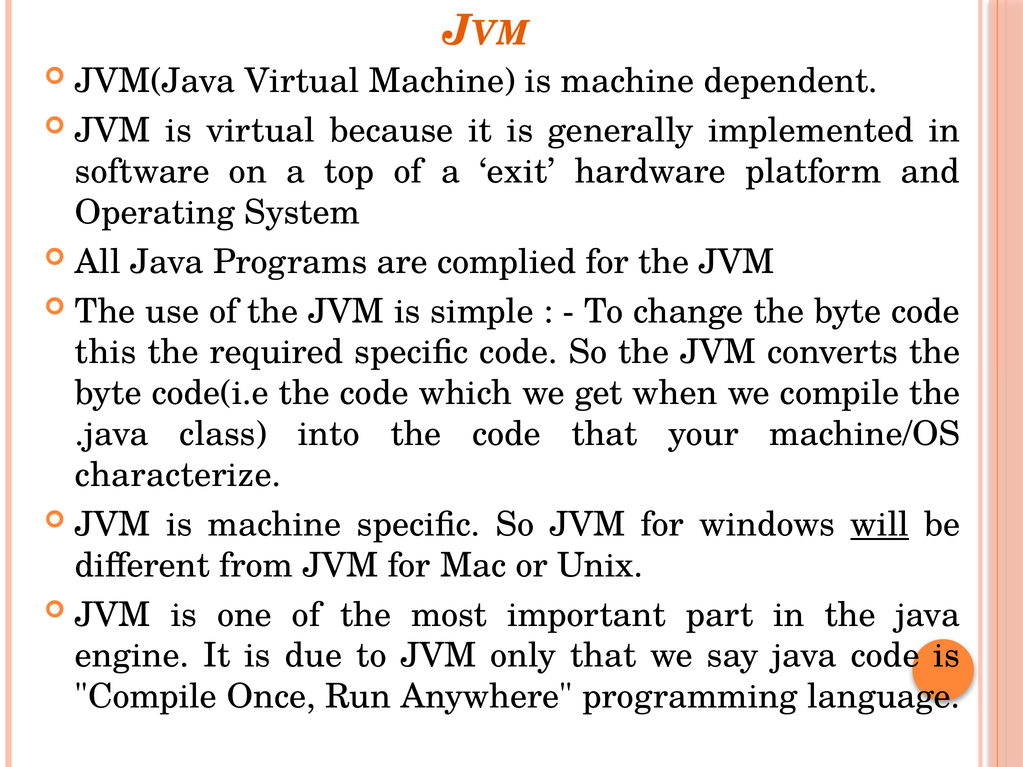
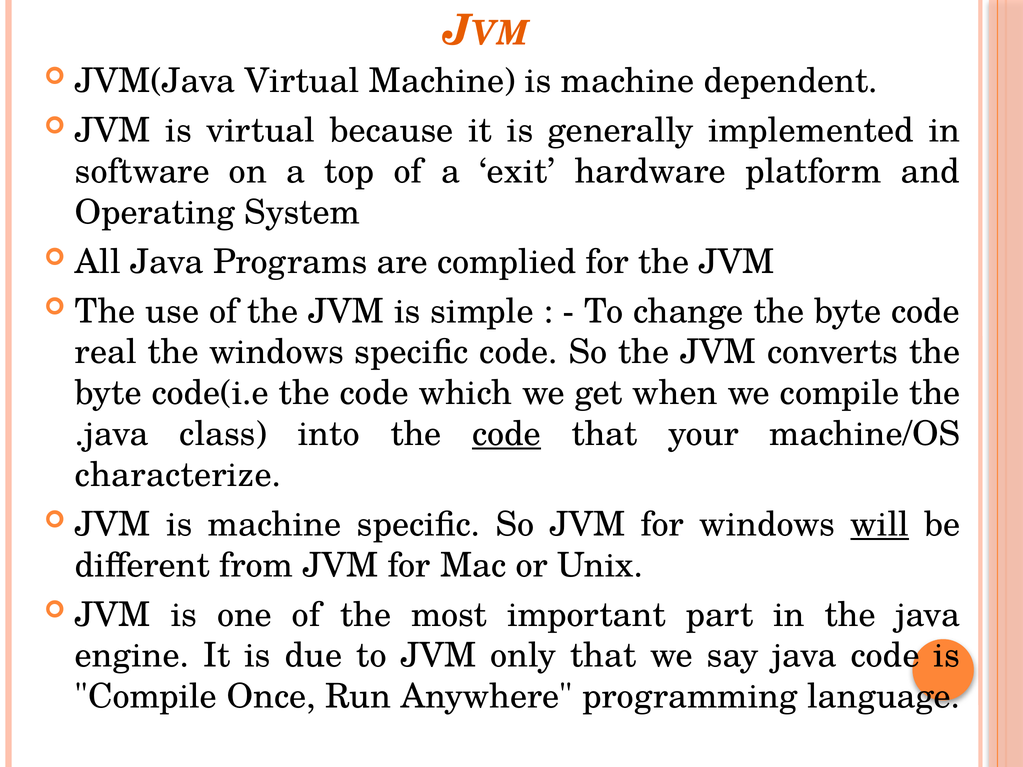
this: this -> real (106, 352)
the required: required -> windows (277, 352)
code underline: none -> present (507, 434)
